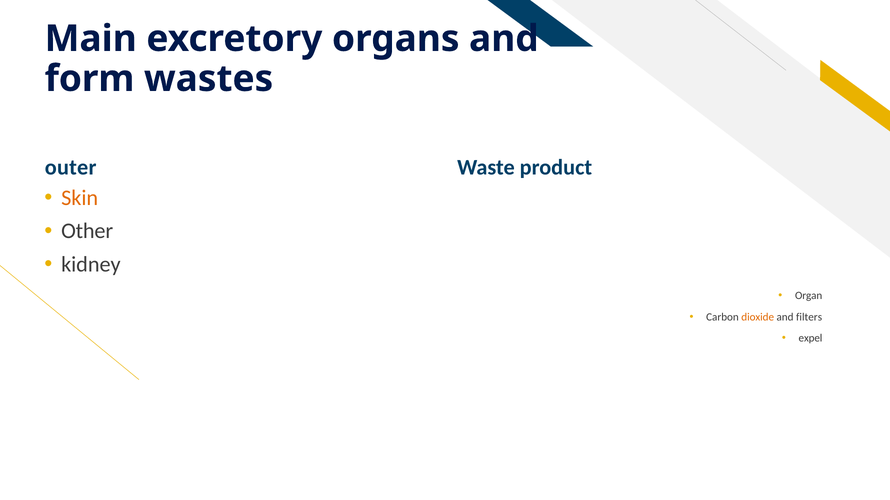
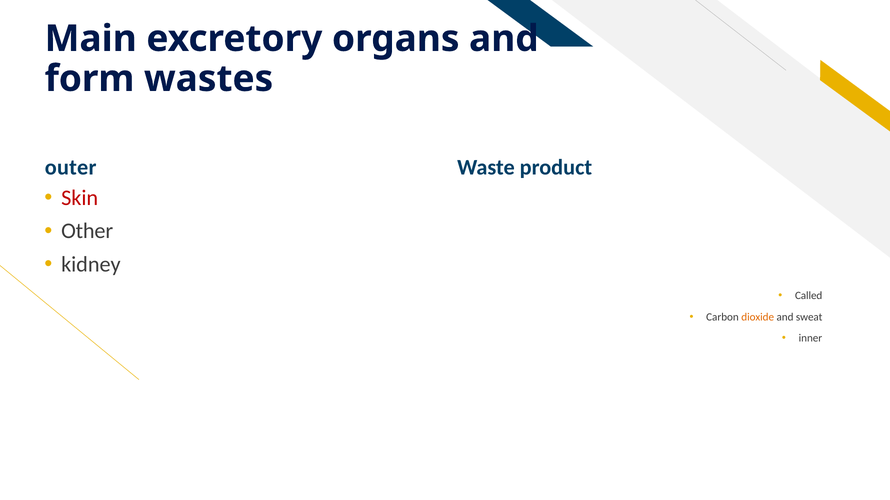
Skin colour: orange -> red (80, 198)
Organ: Organ -> Called (809, 296)
filters: filters -> sweat (809, 317)
expel: expel -> inner (810, 339)
